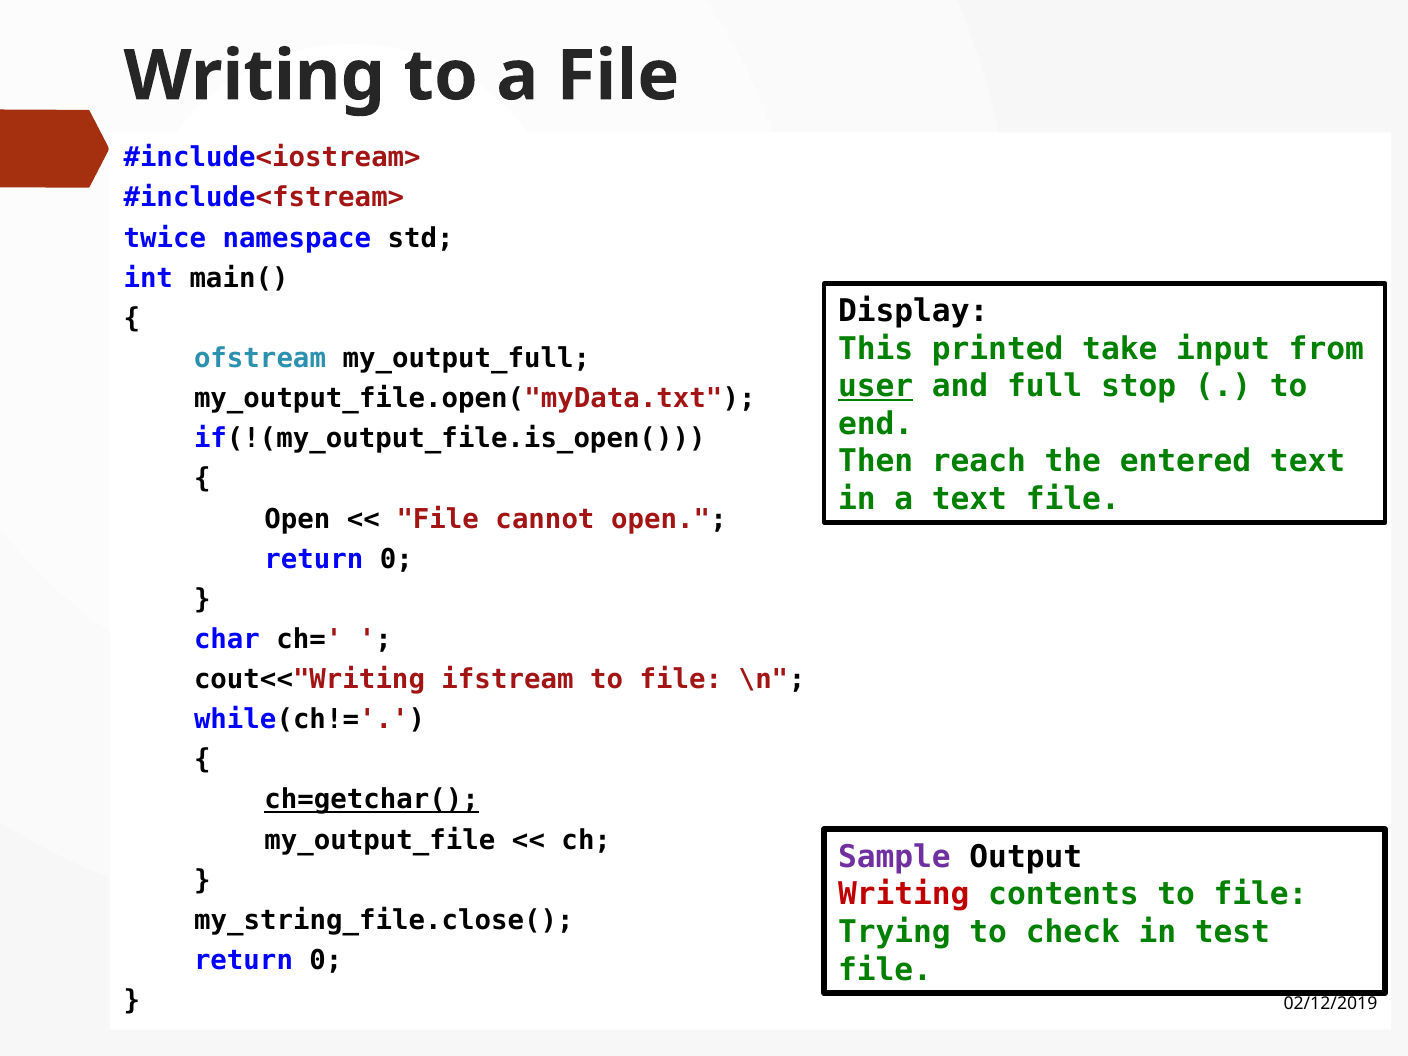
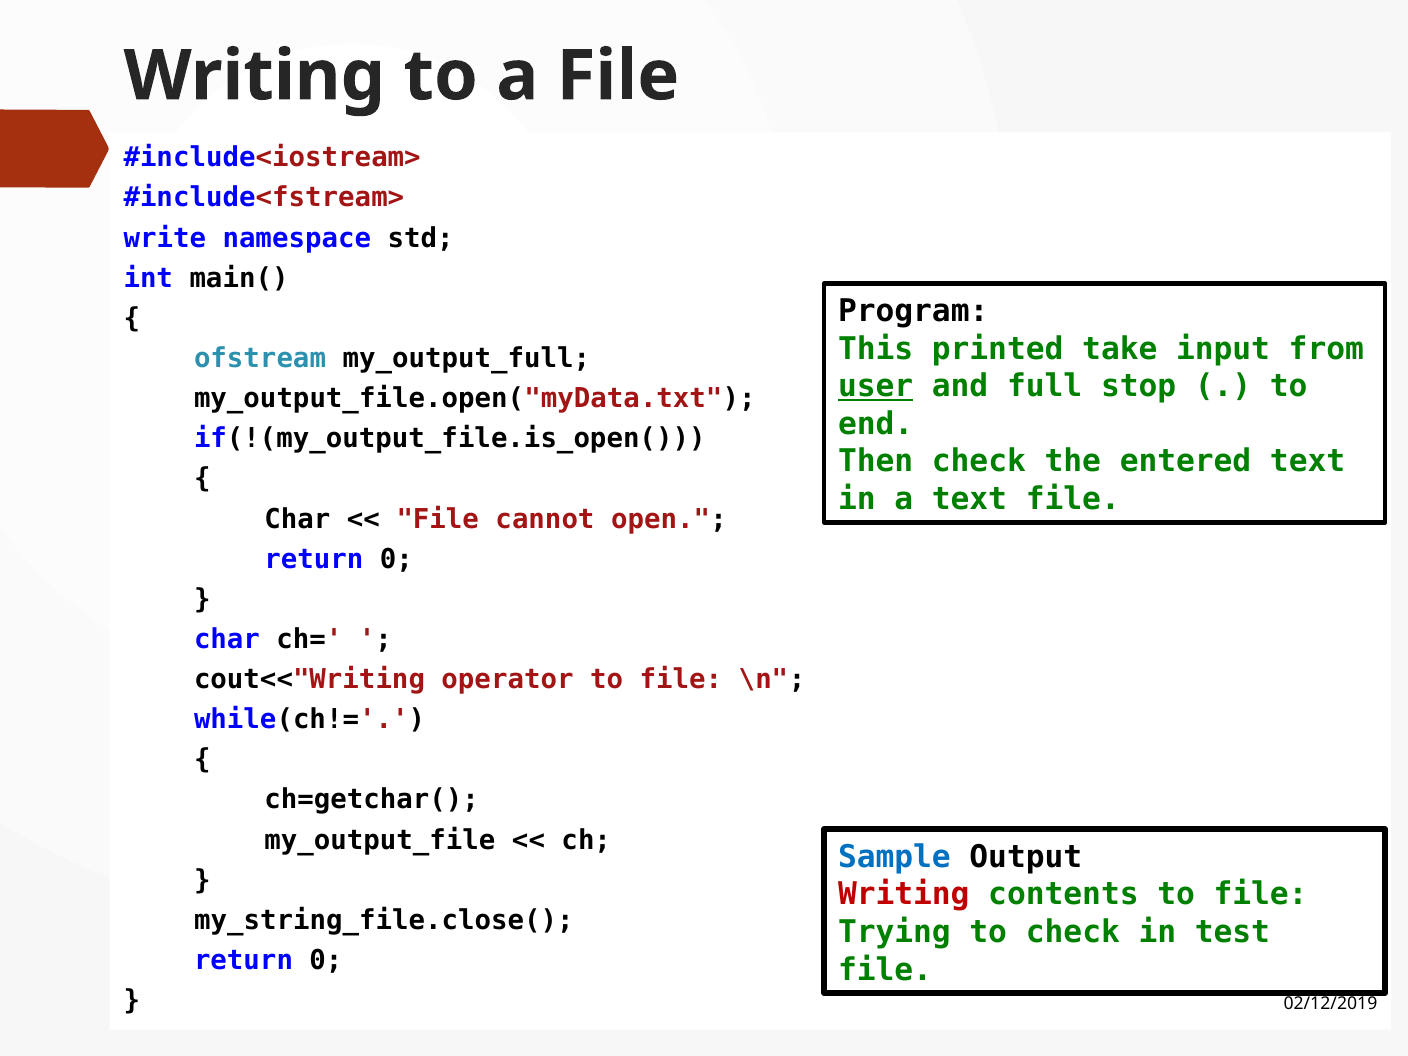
twice: twice -> write (165, 238)
Display: Display -> Program (913, 311)
Then reach: reach -> check (979, 461)
Open: Open -> Char (297, 519)
ifstream: ifstream -> operator (508, 680)
ch=getchar( underline: present -> none (372, 800)
Sample colour: purple -> blue (894, 857)
